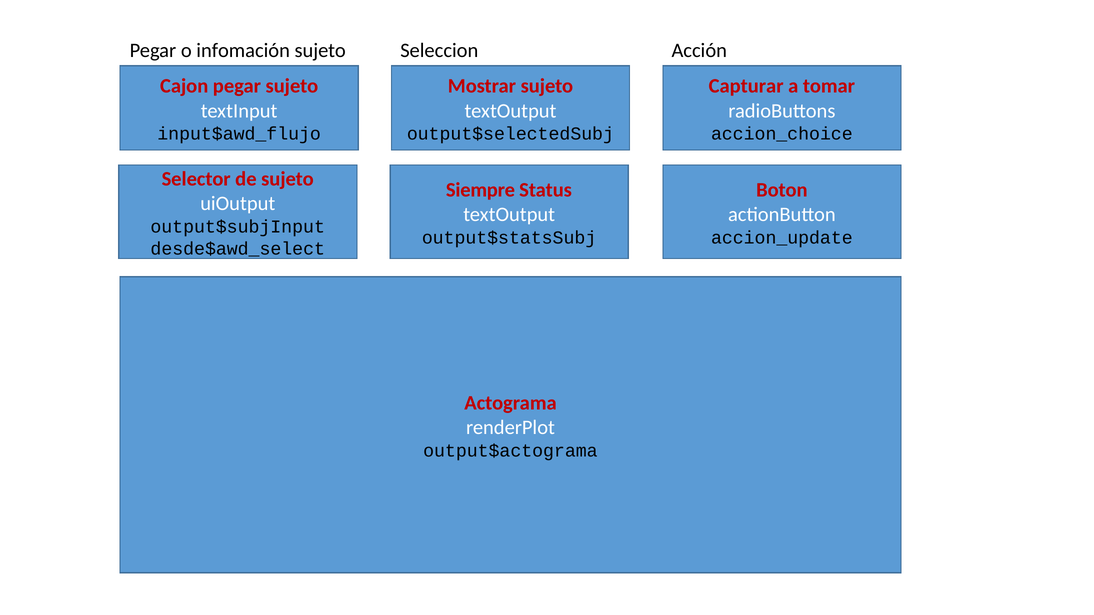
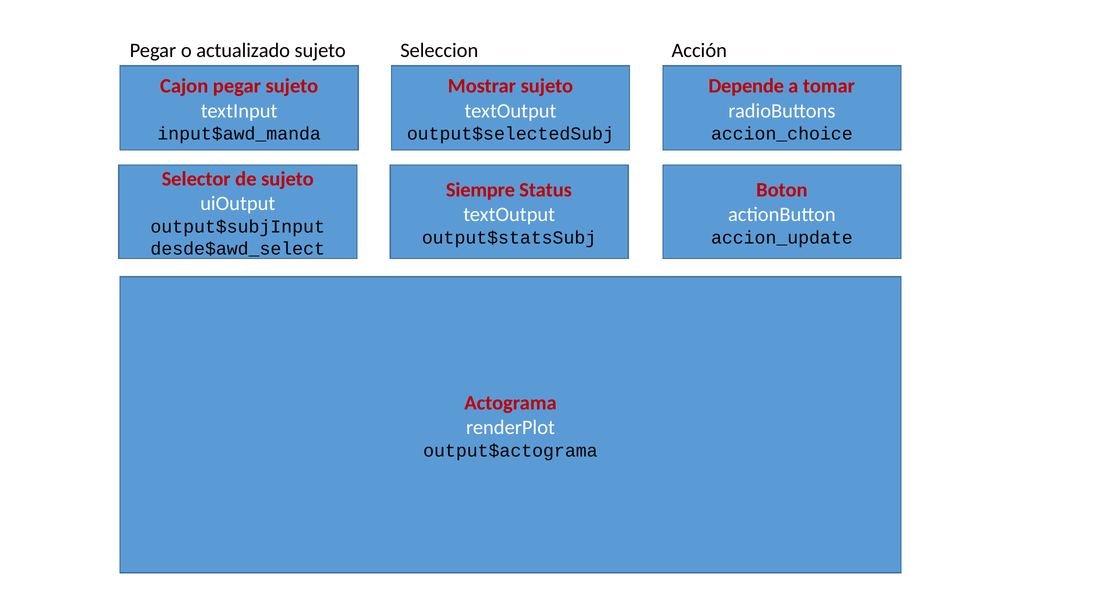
infomación: infomación -> actualizado (243, 50)
Capturar: Capturar -> Depende (746, 86)
input$awd_flujo: input$awd_flujo -> input$awd_manda (239, 134)
